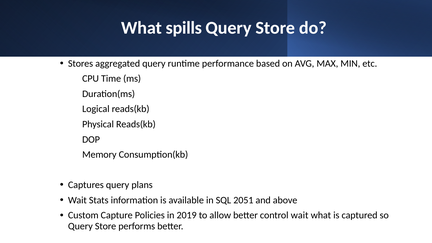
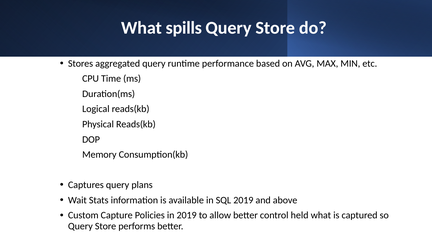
SQL 2051: 2051 -> 2019 (243, 200)
control wait: wait -> held (300, 215)
